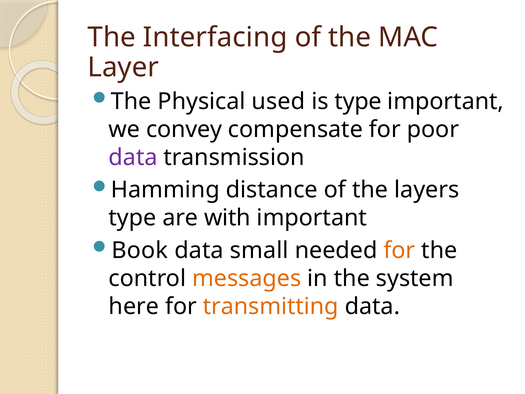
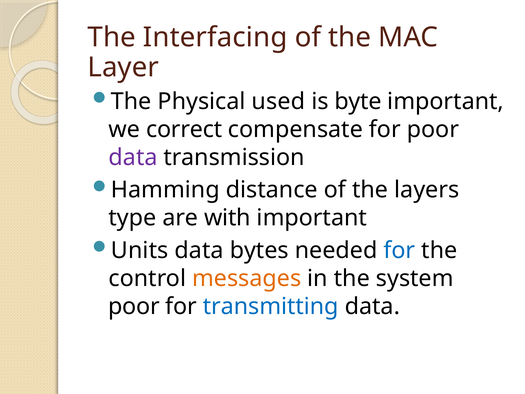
is type: type -> byte (358, 101)
convey: convey -> correct (184, 129)
Book: Book -> Units (140, 250)
small: small -> bytes (259, 250)
for colour: orange -> blue (399, 250)
here: here -> poor (134, 306)
transmitting colour: orange -> blue (271, 306)
